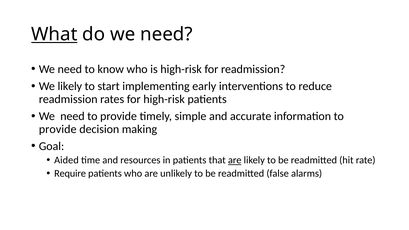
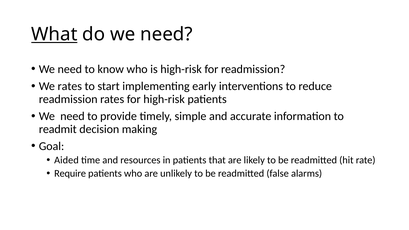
We likely: likely -> rates (70, 86)
provide: provide -> readmit (58, 129)
are underline: present -> none (235, 160)
